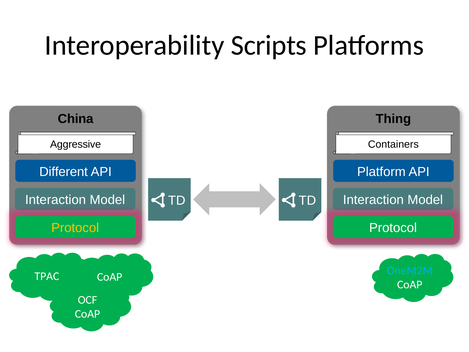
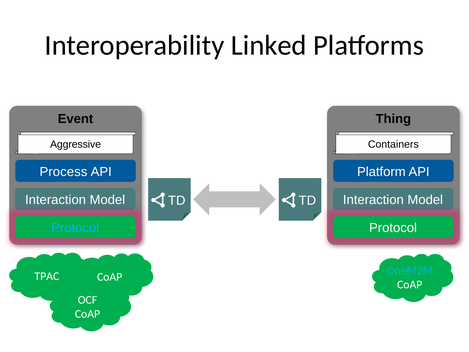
Scripts: Scripts -> Linked (269, 45)
China: China -> Event (76, 119)
Different: Different -> Process (63, 172)
Protocol colour: yellow -> light blue (75, 228)
